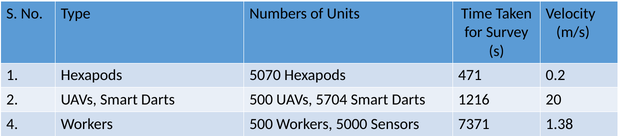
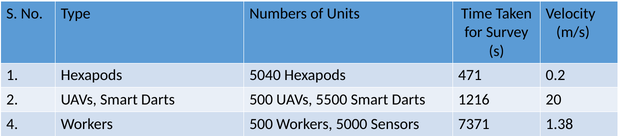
5070: 5070 -> 5040 (265, 76)
5704: 5704 -> 5500 (332, 100)
